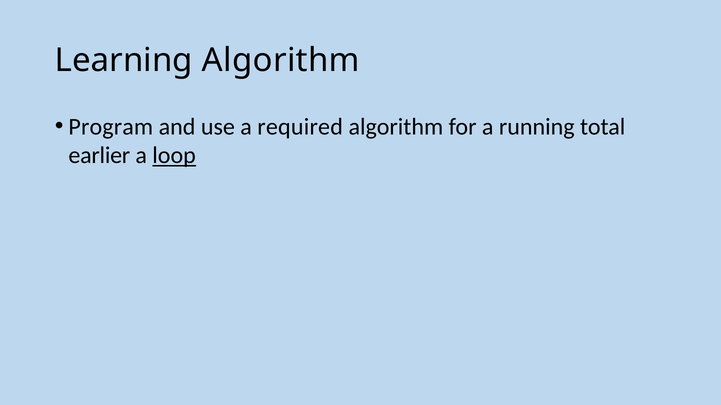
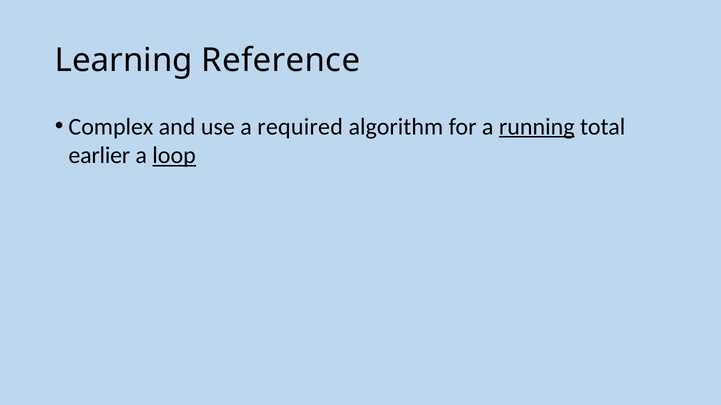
Learning Algorithm: Algorithm -> Reference (281, 61)
Program: Program -> Complex (111, 127)
running underline: none -> present (537, 127)
